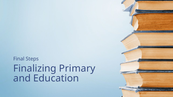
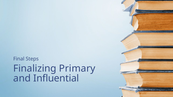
Education: Education -> Influential (56, 79)
